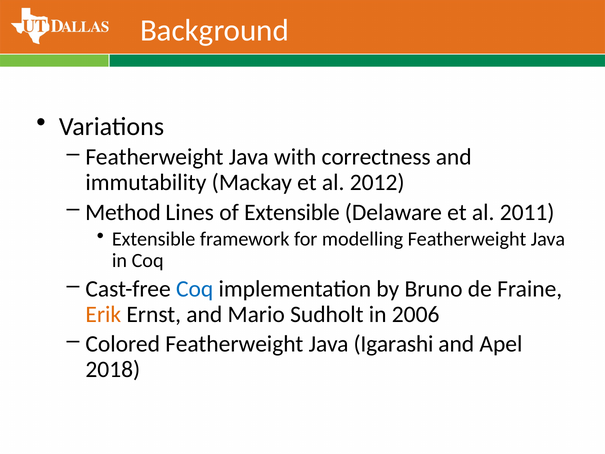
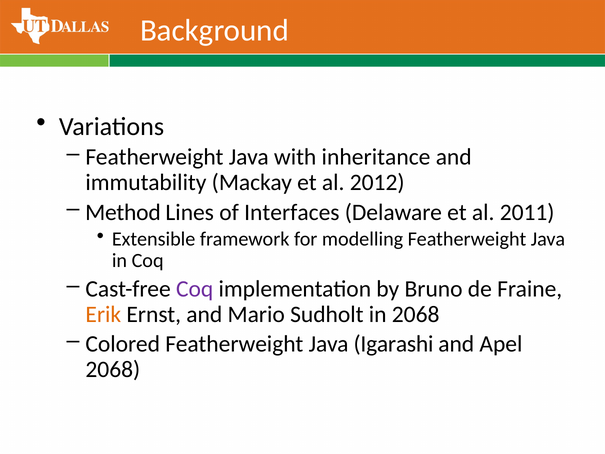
correctness: correctness -> inheritance (376, 157)
of Extensible: Extensible -> Interfaces (292, 212)
Coq colour: blue -> purple (195, 289)
in 2006: 2006 -> 2068 (416, 314)
2018: 2018 -> 2068 (113, 369)
